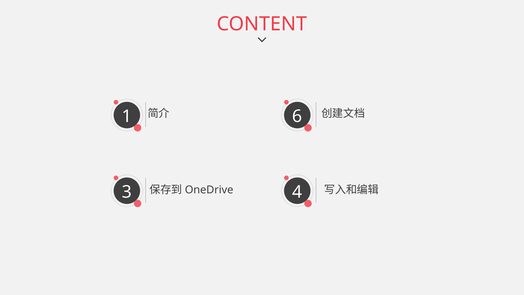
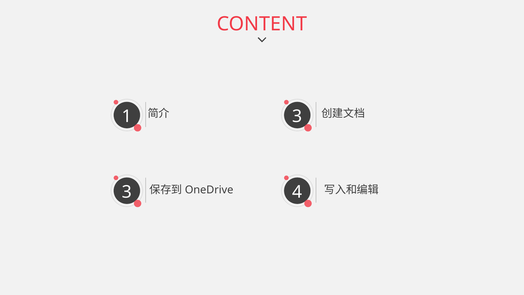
6: 6 -> 3 (297, 116)
